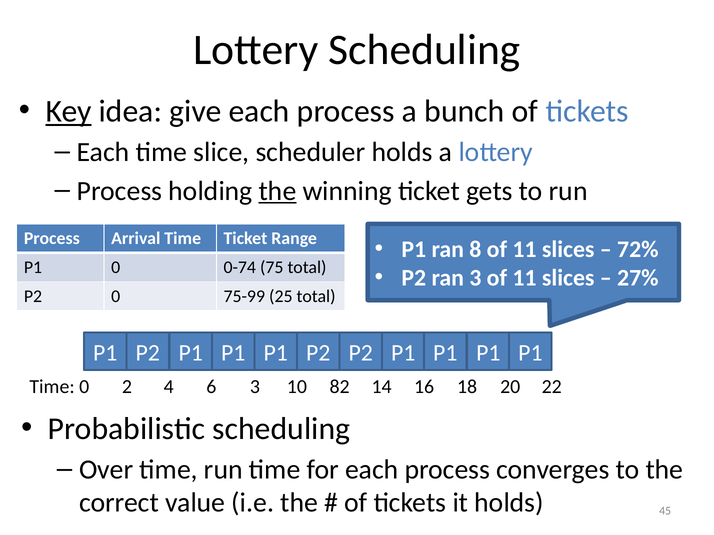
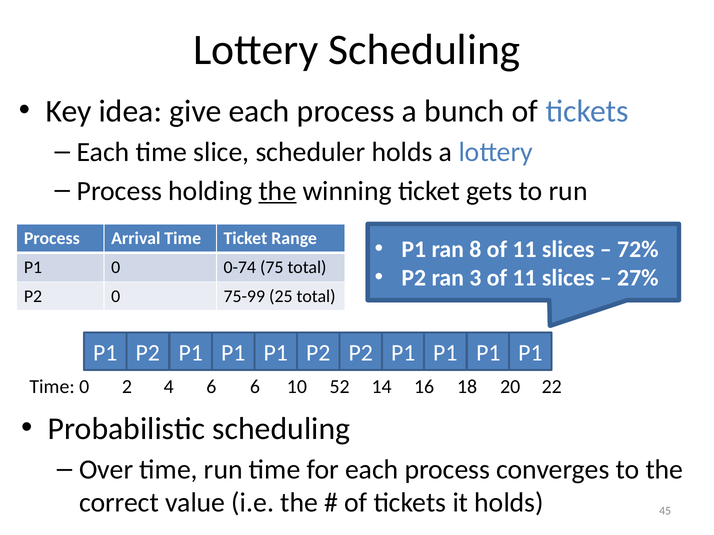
Key underline: present -> none (69, 111)
6 3: 3 -> 6 (255, 387)
82: 82 -> 52 (340, 387)
